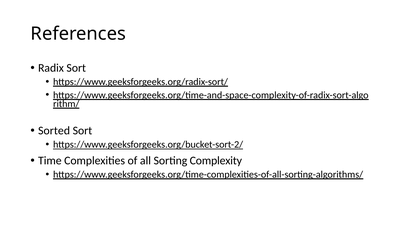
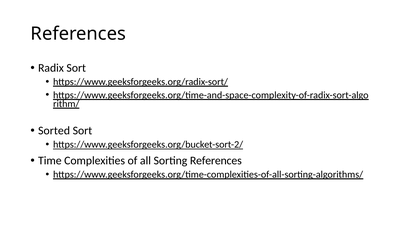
Sorting Complexity: Complexity -> References (216, 160)
